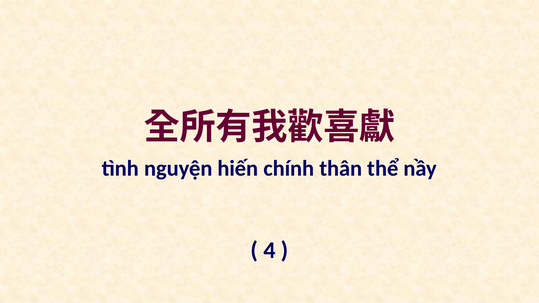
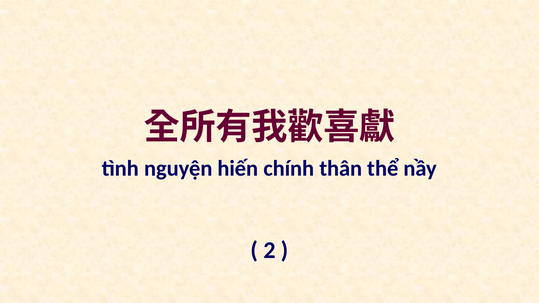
4: 4 -> 2 (269, 250)
